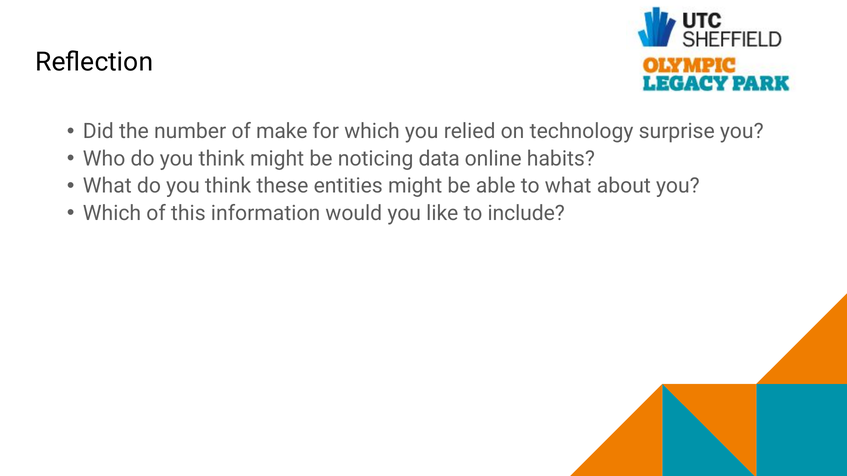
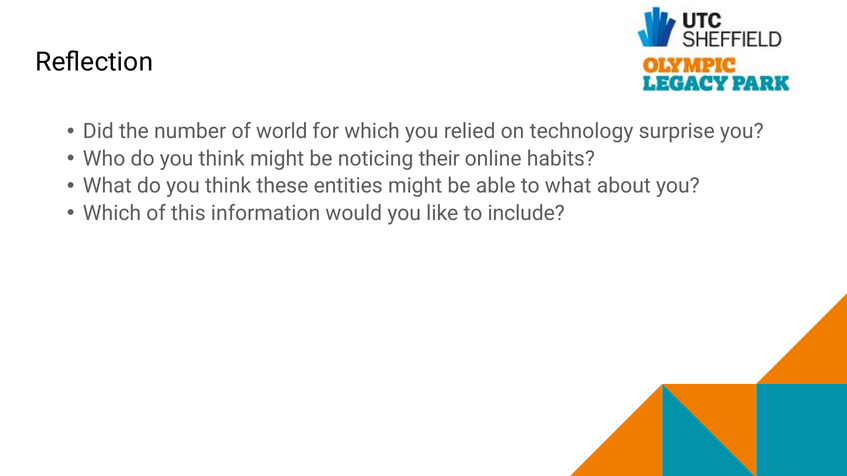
make: make -> world (282, 132)
data: data -> their (439, 159)
